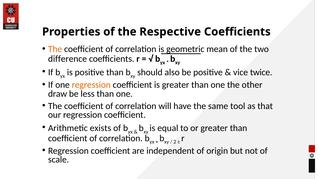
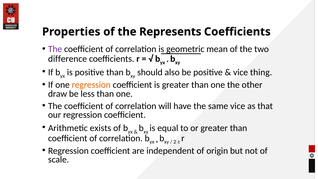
Respective: Respective -> Represents (170, 32)
The colour: orange -> purple (55, 49)
twice: twice -> thing (261, 72)
same tool: tool -> vice (238, 106)
